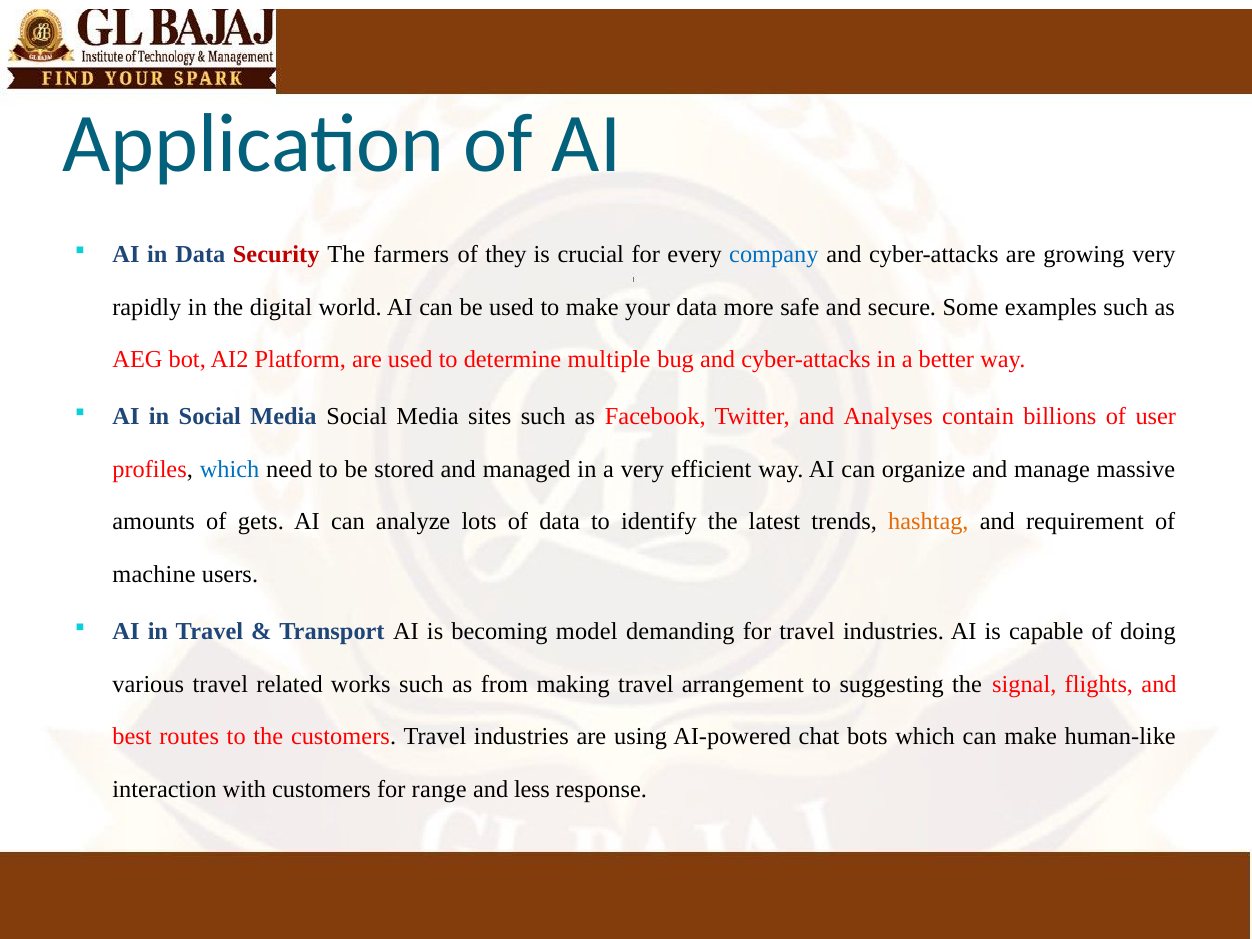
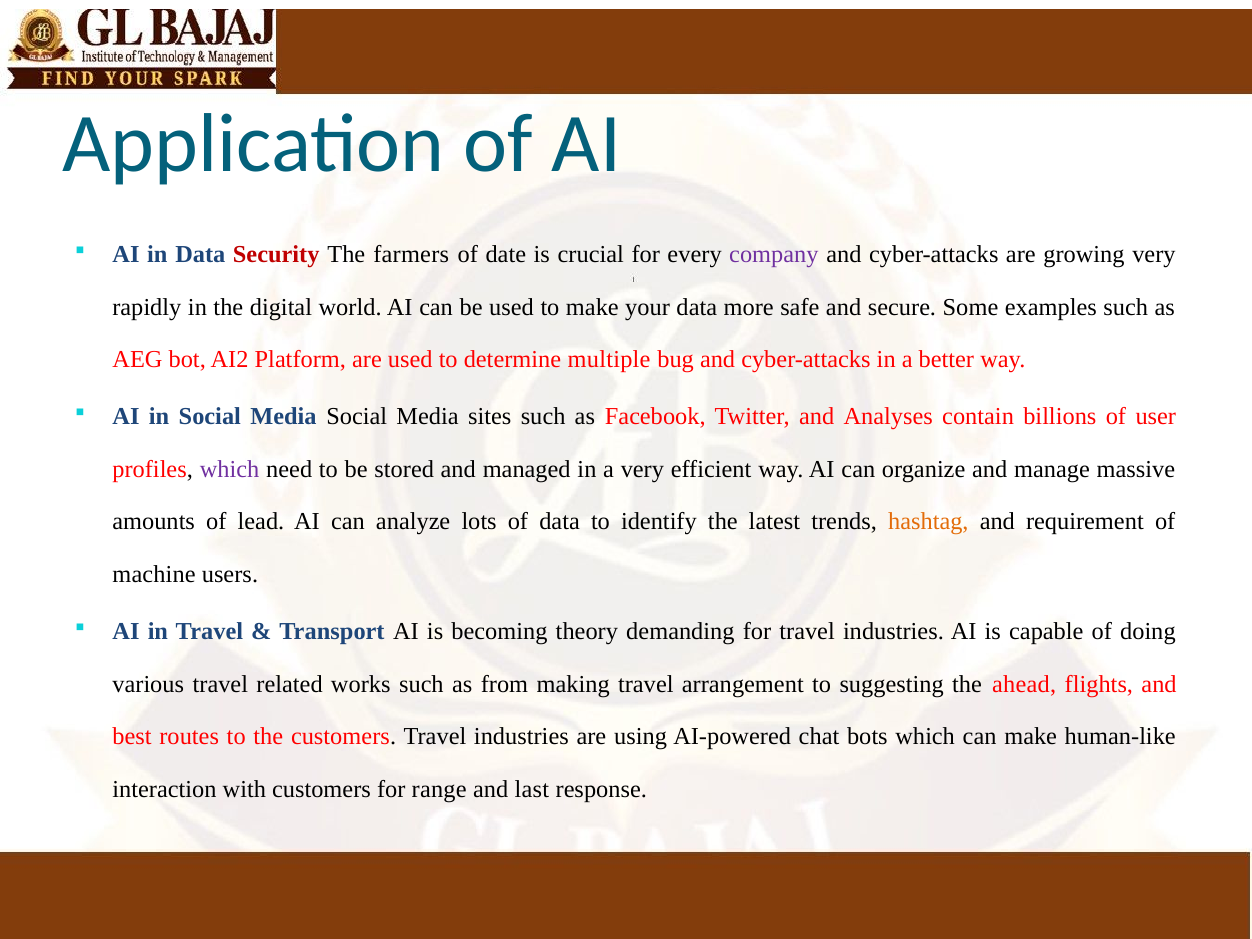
they: they -> date (506, 254)
company colour: blue -> purple (774, 254)
which colour: blue -> purple (230, 469)
gets: gets -> lead (261, 522)
model: model -> theory (587, 631)
signal: signal -> ahead (1024, 684)
less: less -> last (532, 789)
